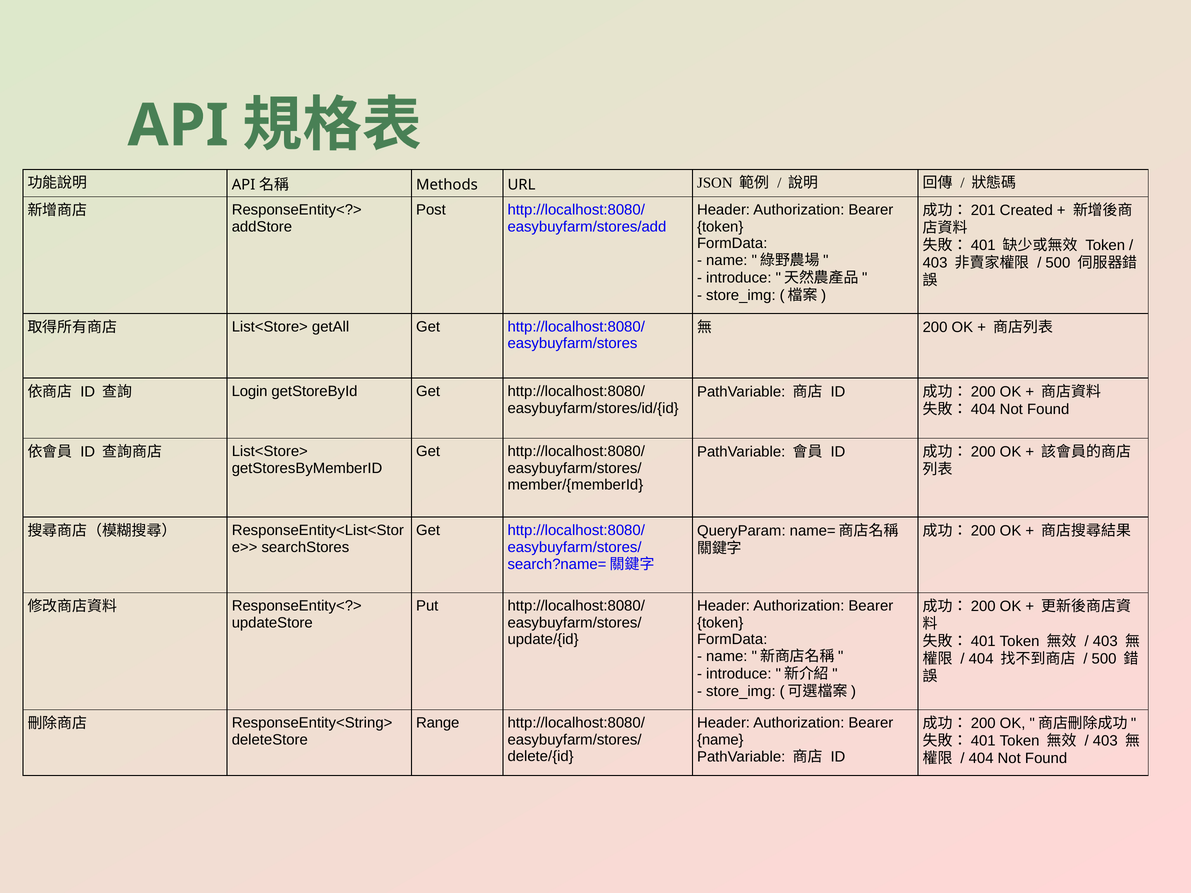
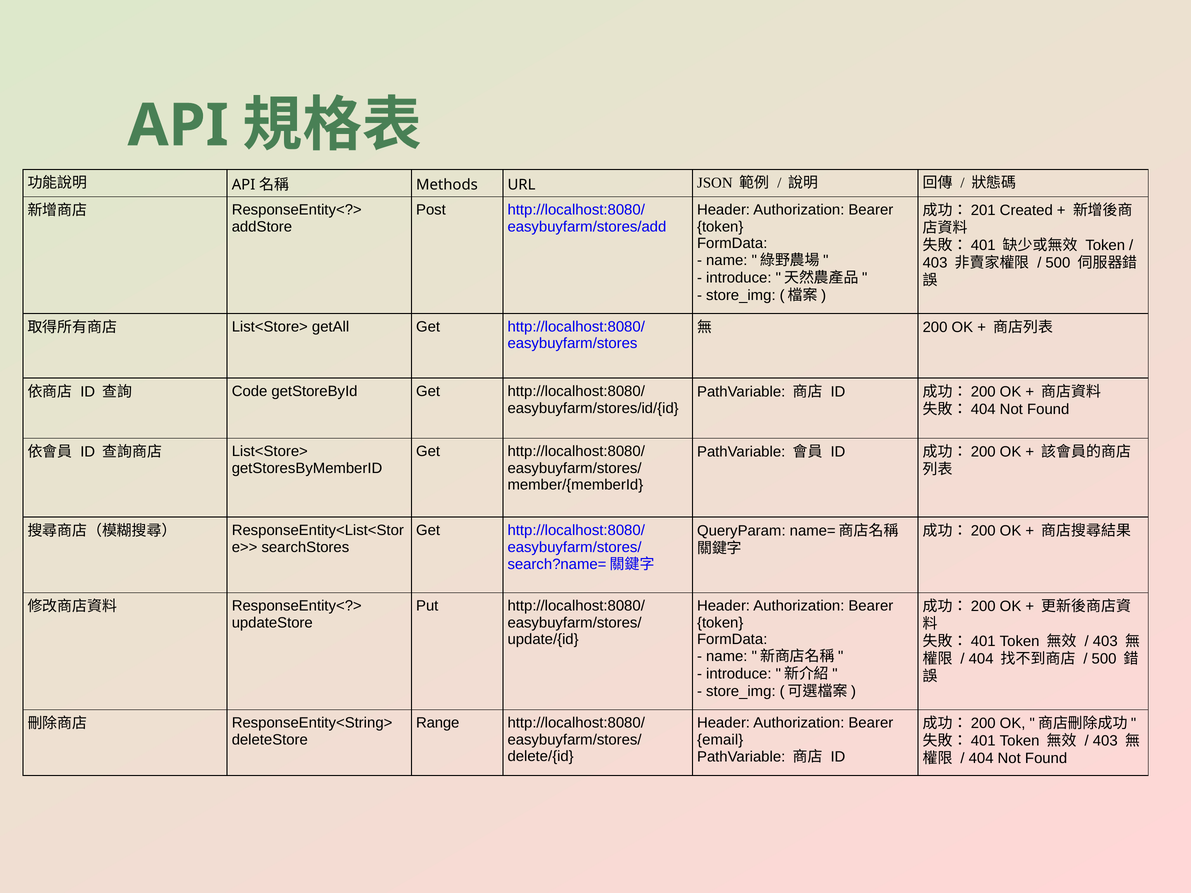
Login: Login -> Code (250, 392)
name: name -> email (720, 740)
